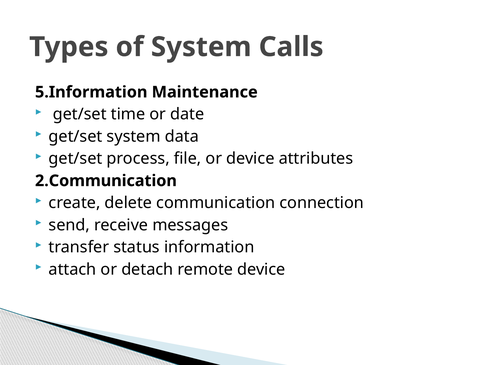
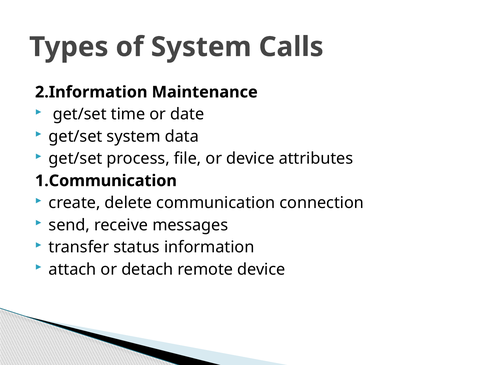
5.Information: 5.Information -> 2.Information (91, 92)
2.Communication: 2.Communication -> 1.Communication (106, 181)
